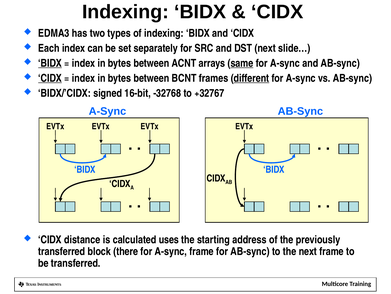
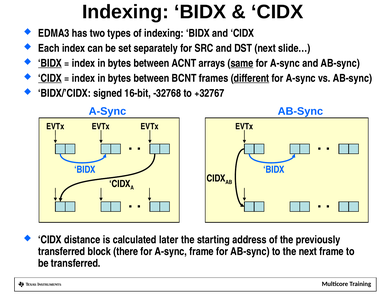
uses: uses -> later (169, 239)
